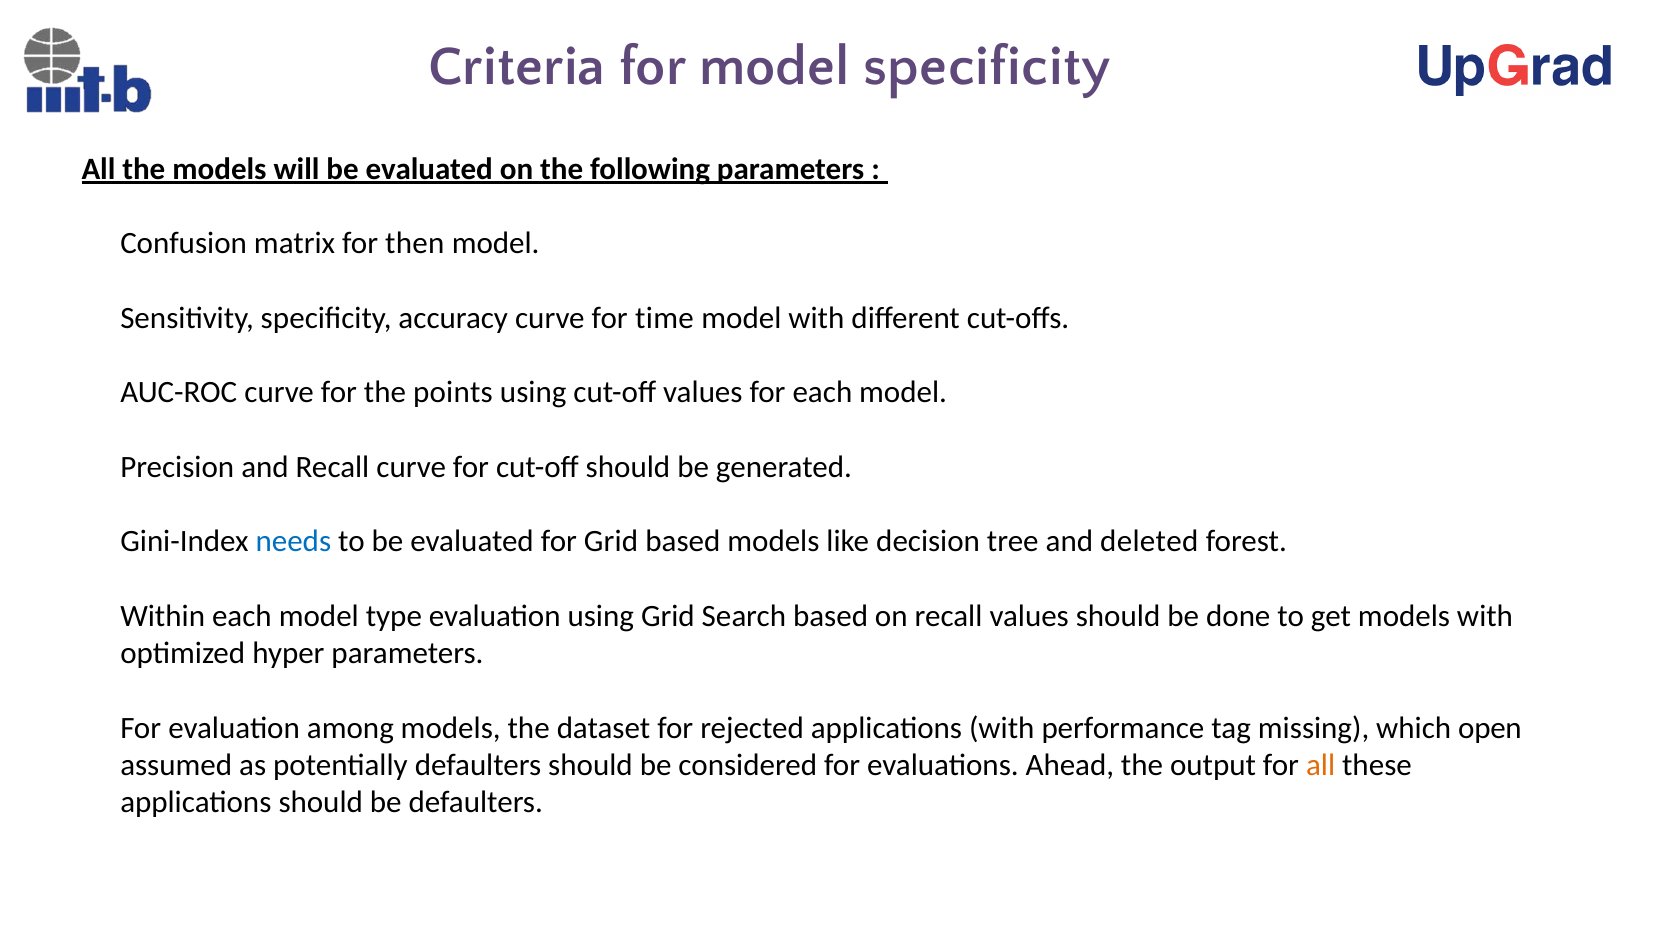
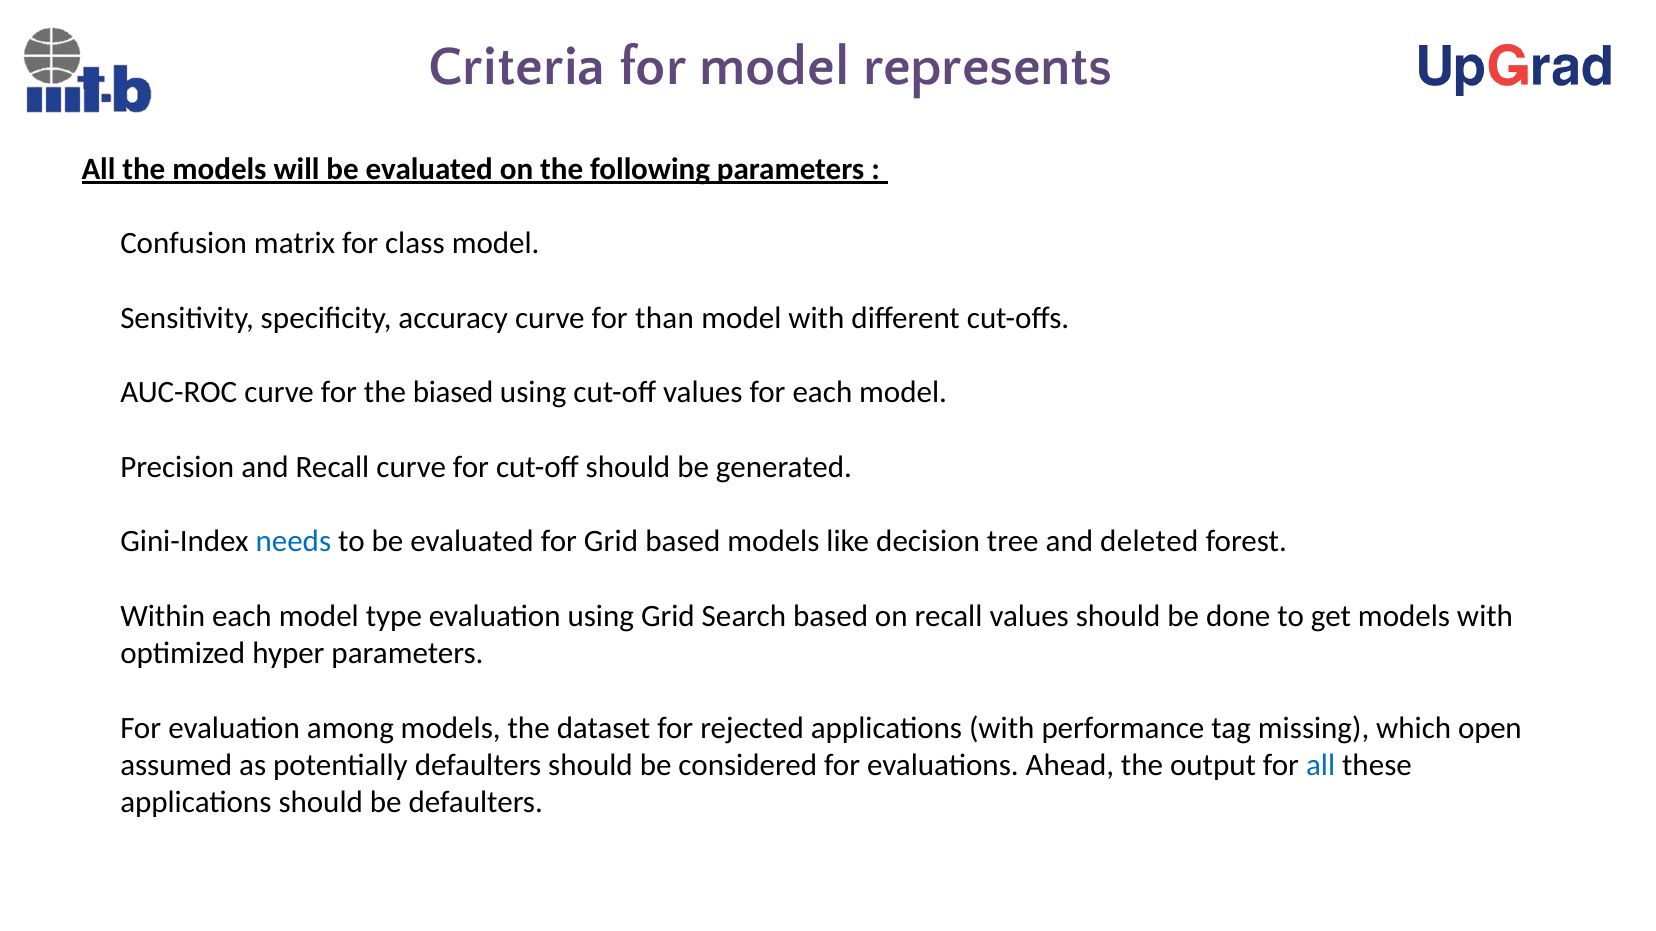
model specificity: specificity -> represents (988, 66)
then: then -> class (415, 244)
time: time -> than (664, 318)
points: points -> biased (453, 393)
all colour: orange -> blue (1321, 766)
